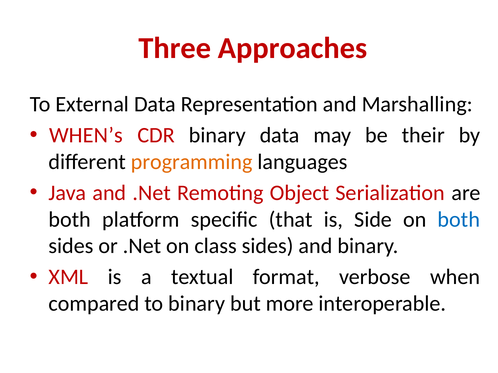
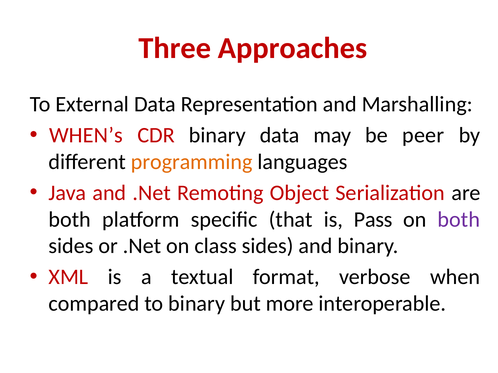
their: their -> peer (423, 136)
Side: Side -> Pass (373, 220)
both colour: blue -> purple (459, 220)
